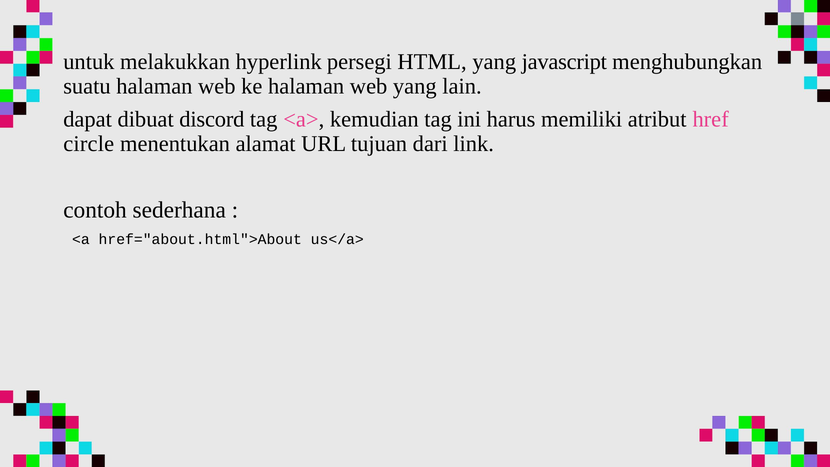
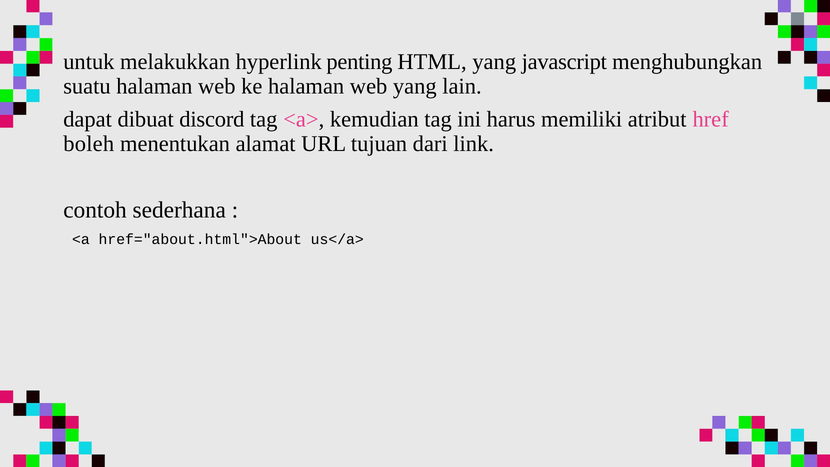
persegi: persegi -> penting (359, 62)
circle: circle -> boleh (89, 144)
